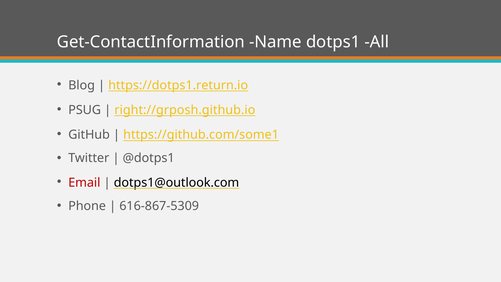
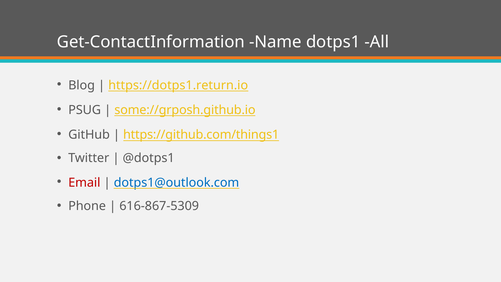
right://grposh.github.io: right://grposh.github.io -> some://grposh.github.io (185, 110)
https://github.com/some1: https://github.com/some1 -> https://github.com/things1 (201, 135)
dotps1@outlook.com colour: black -> blue (176, 182)
